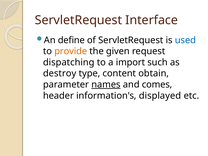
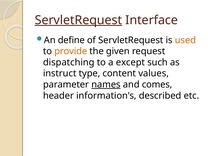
ServletRequest underline: none -> present (78, 20)
used colour: blue -> orange (185, 40)
import: import -> except (130, 62)
destroy: destroy -> instruct (60, 73)
obtain: obtain -> values (154, 73)
displayed: displayed -> described (160, 96)
